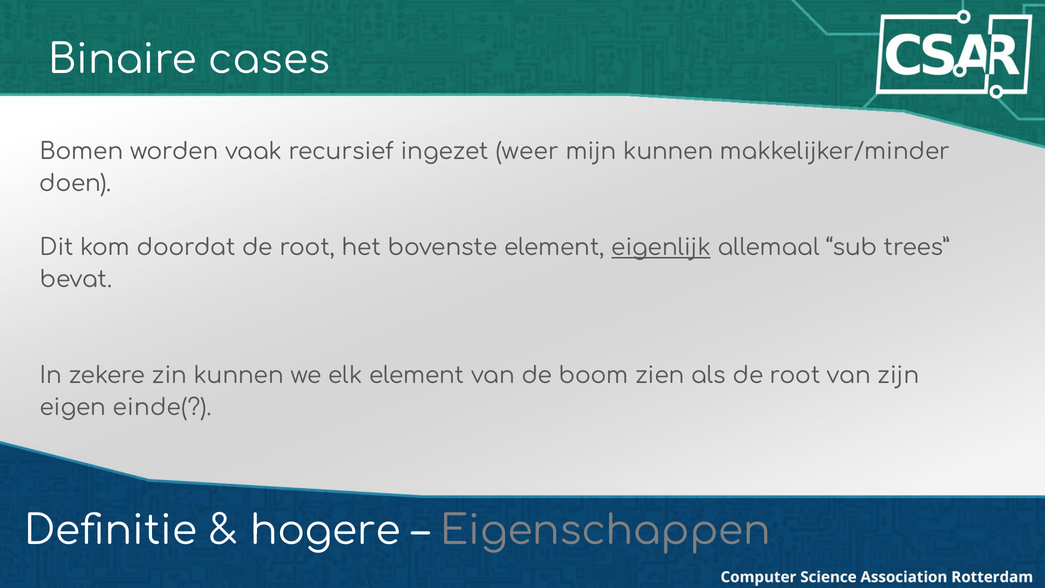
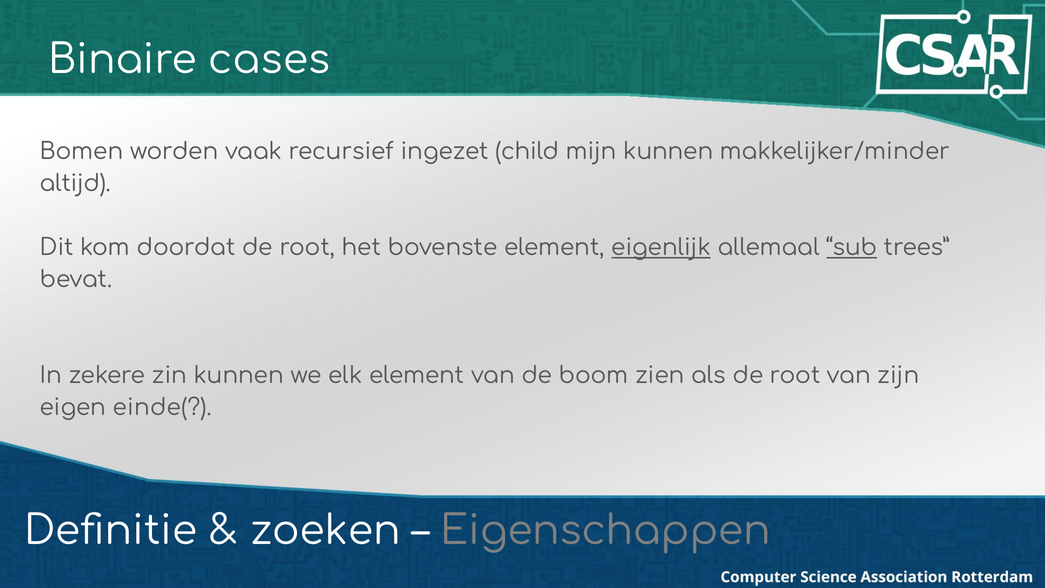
weer: weer -> child (527, 152)
doen: doen -> altijd (75, 184)
sub underline: none -> present (852, 248)
hogere: hogere -> zoeken (325, 531)
